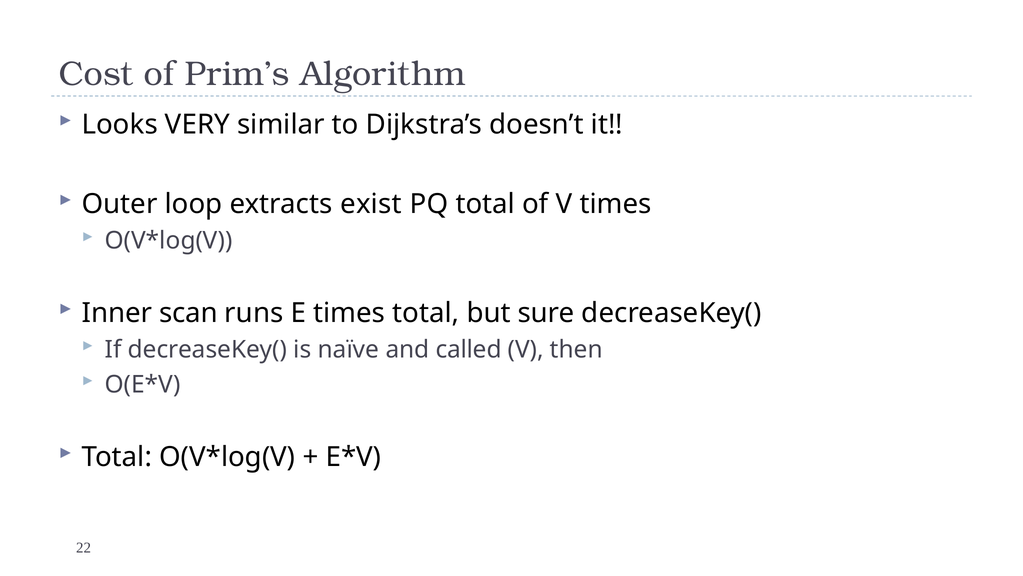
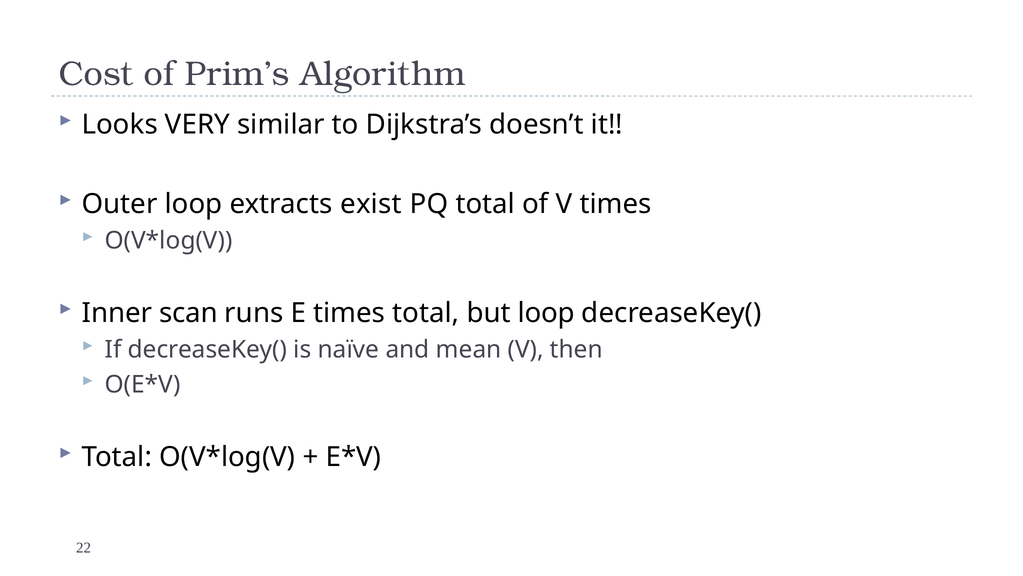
but sure: sure -> loop (546, 313)
called: called -> mean (469, 349)
